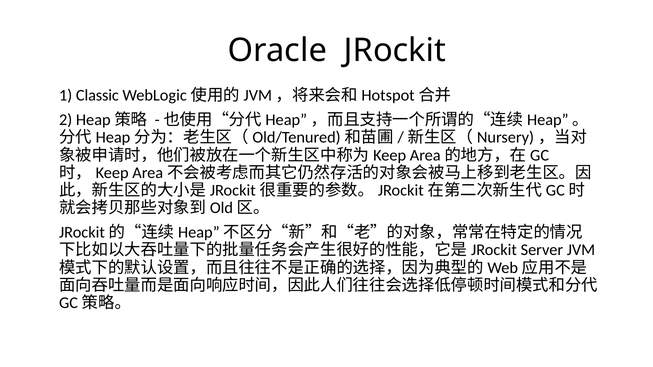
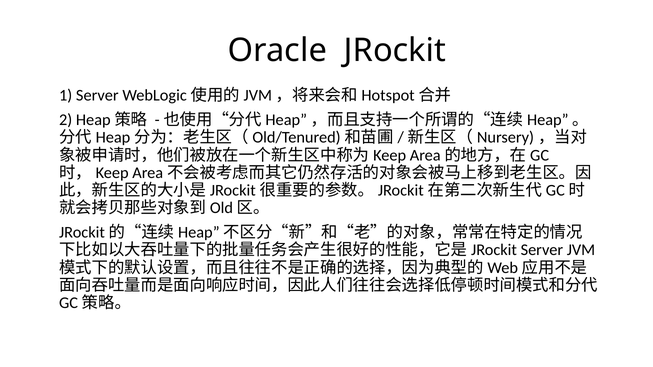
1 Classic: Classic -> Server (97, 96)
